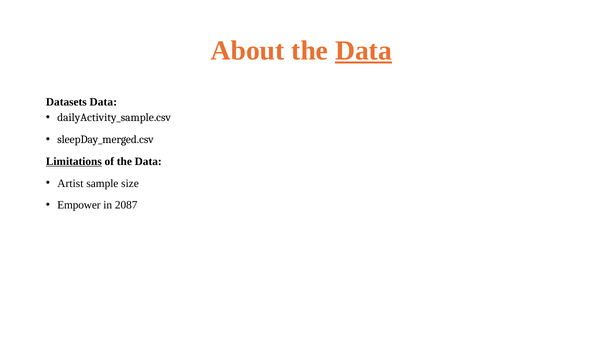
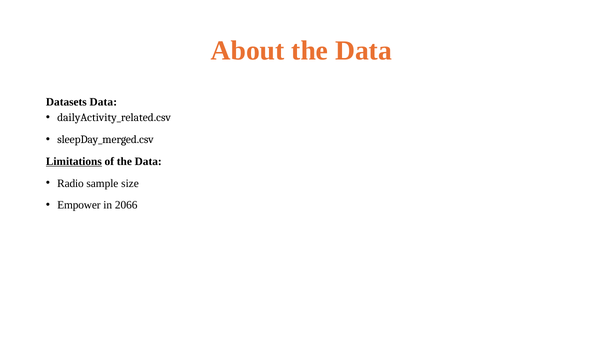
Data underline: present -> none (364, 51)
dailyActivity_sample.csv: dailyActivity_sample.csv -> dailyActivity_related.csv (114, 118)
Artist: Artist -> Radio (70, 183)
2087: 2087 -> 2066 (126, 205)
